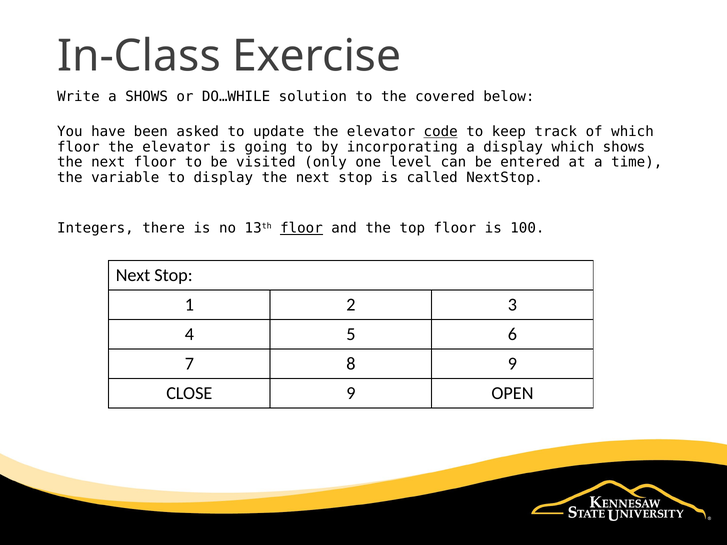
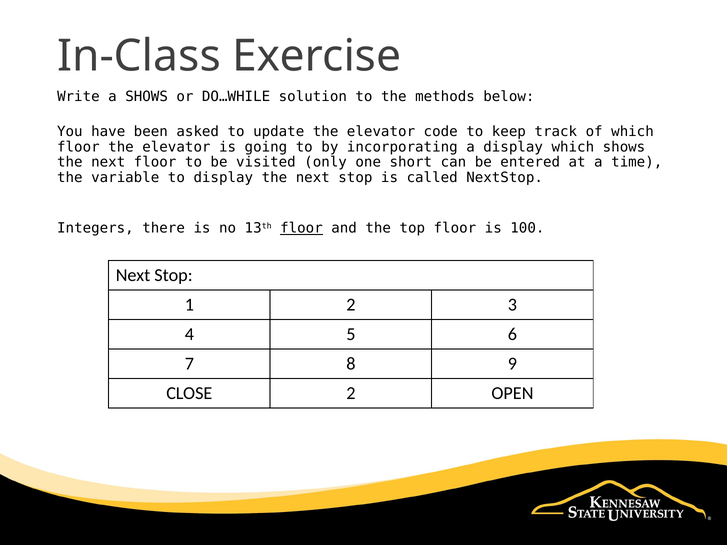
covered: covered -> methods (445, 96)
code underline: present -> none (441, 132)
level: level -> short (411, 162)
CLOSE 9: 9 -> 2 (351, 394)
